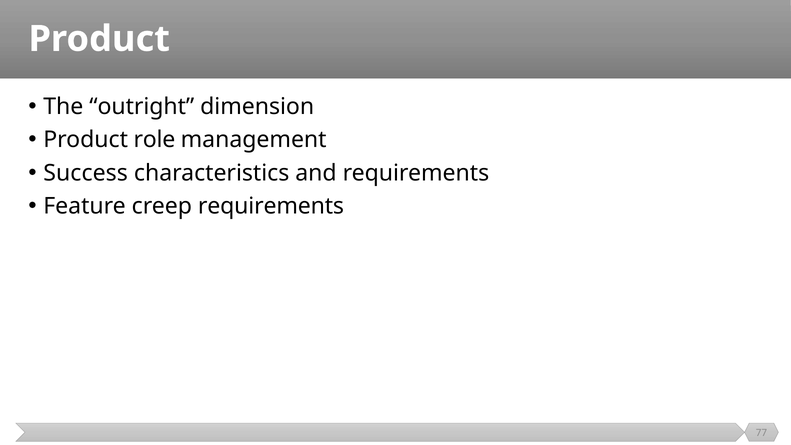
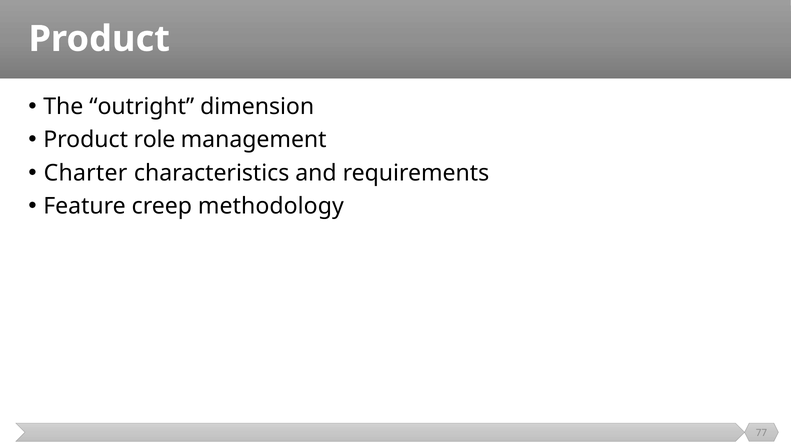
Success: Success -> Charter (86, 173)
creep requirements: requirements -> methodology (271, 206)
